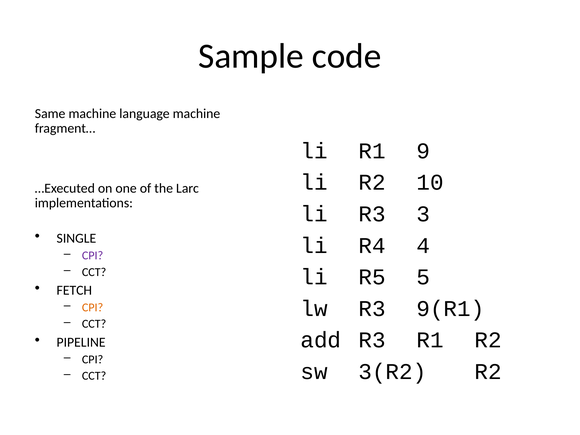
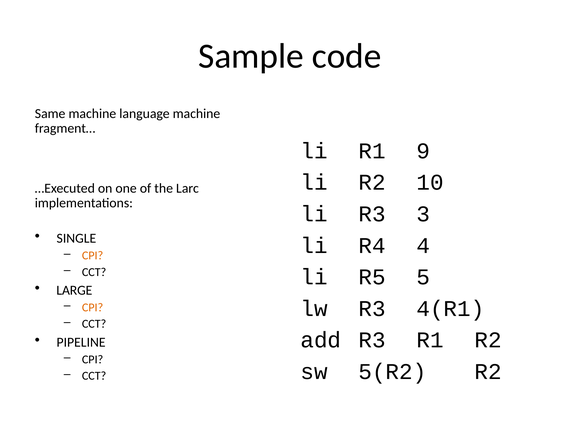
CPI colour: purple -> orange (93, 256)
FETCH: FETCH -> LARGE (74, 290)
9(R1: 9(R1 -> 4(R1 (450, 309)
3(R2: 3(R2 -> 5(R2 (392, 372)
